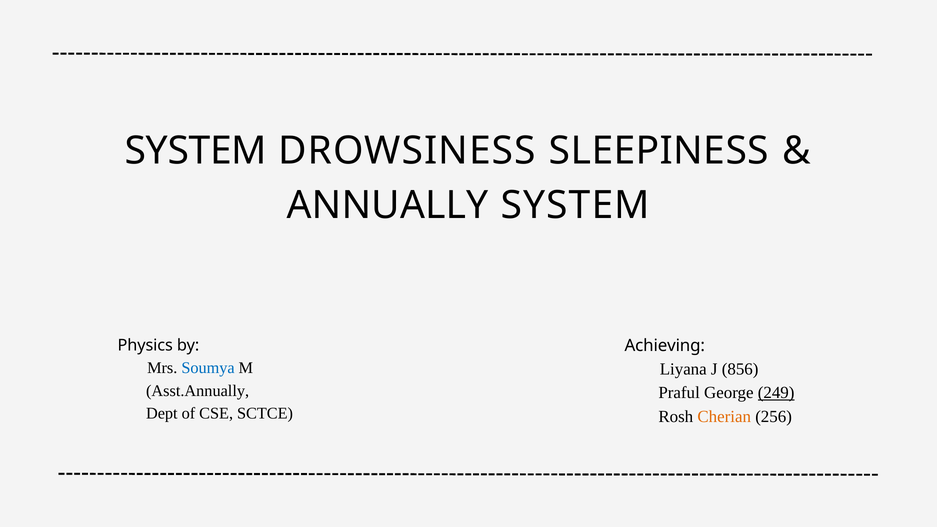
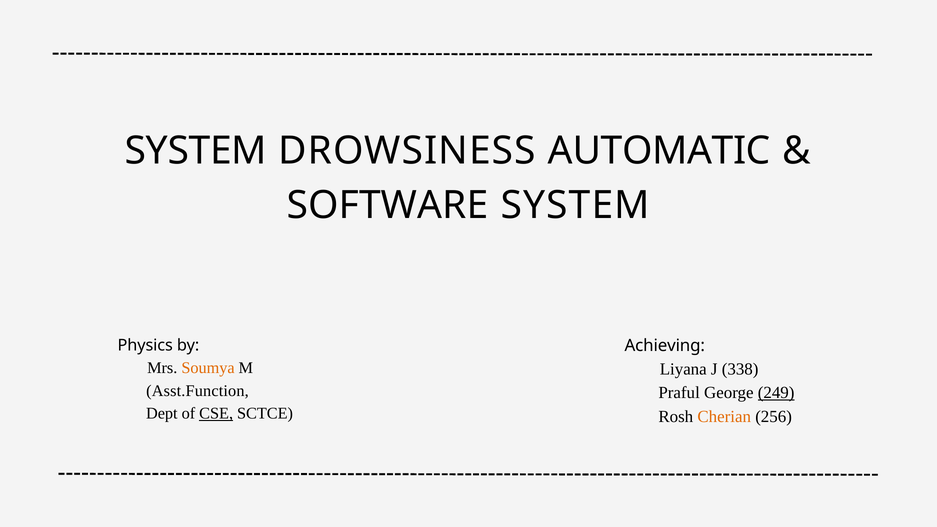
SLEEPINESS: SLEEPINESS -> AUTOMATIC (659, 151)
ANNUALLY: ANNUALLY -> SOFTWARE (388, 206)
Soumya colour: blue -> orange (208, 368)
856: 856 -> 338 (740, 369)
Asst.Annually: Asst.Annually -> Asst.Function (197, 391)
CSE underline: none -> present (216, 414)
